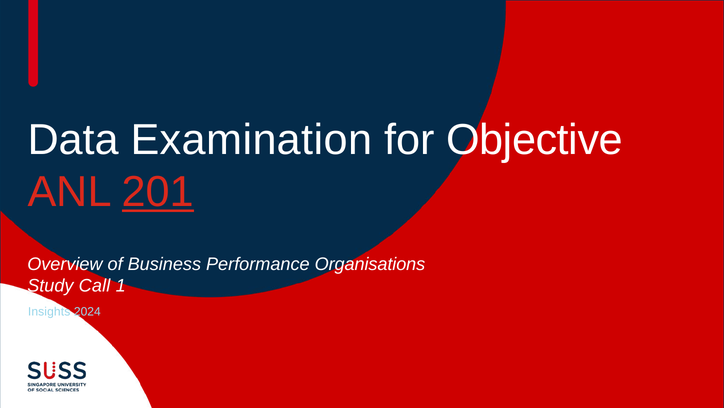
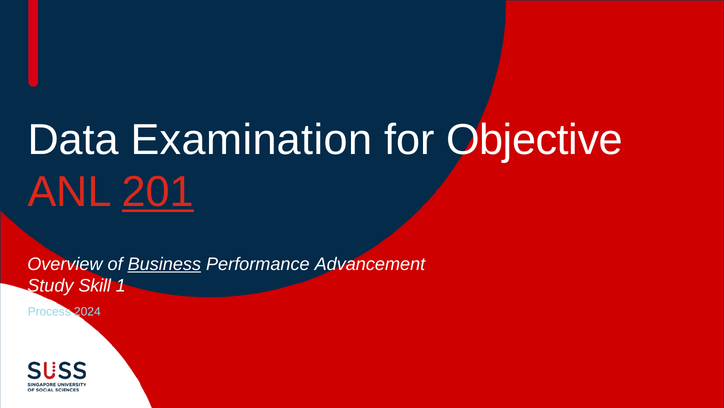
Business underline: none -> present (164, 264)
Organisations: Organisations -> Advancement (370, 264)
Call: Call -> Skill (95, 285)
Insights: Insights -> Process (49, 311)
